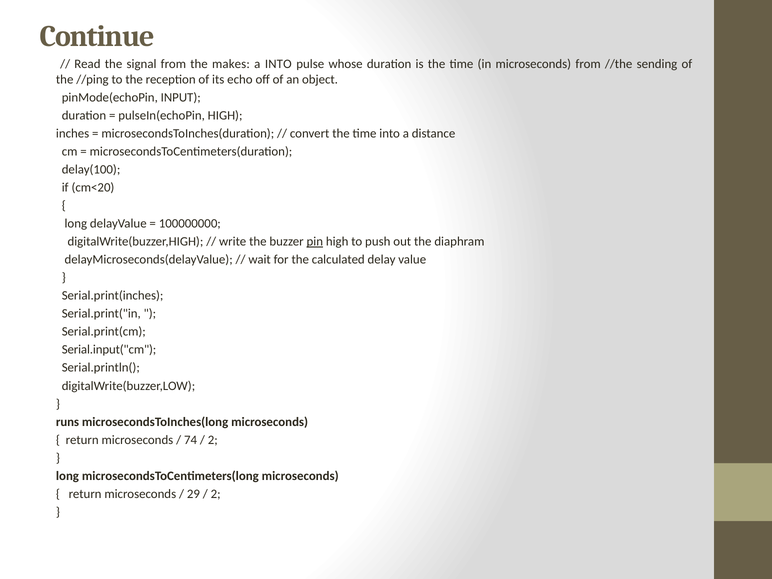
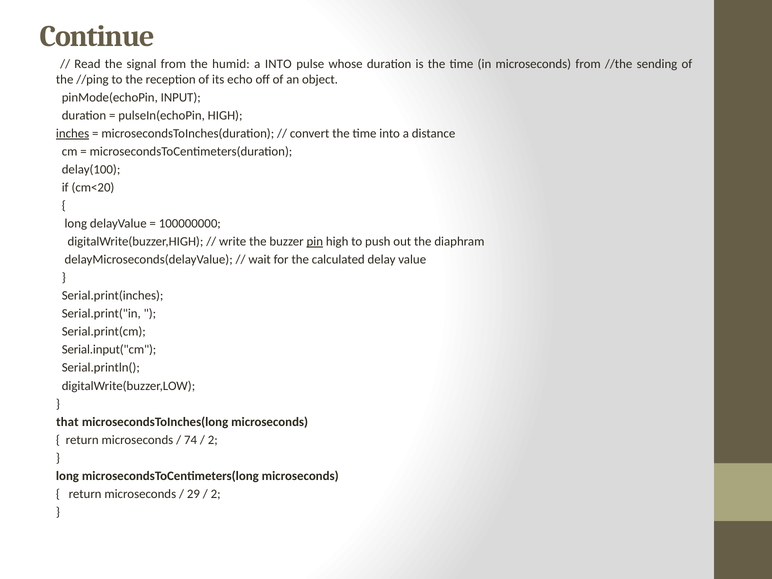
makes: makes -> humid (231, 64)
inches underline: none -> present (73, 133)
runs: runs -> that (67, 422)
